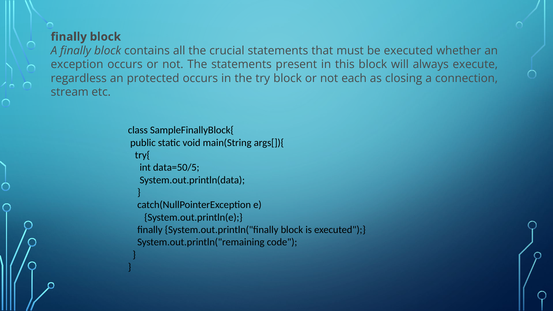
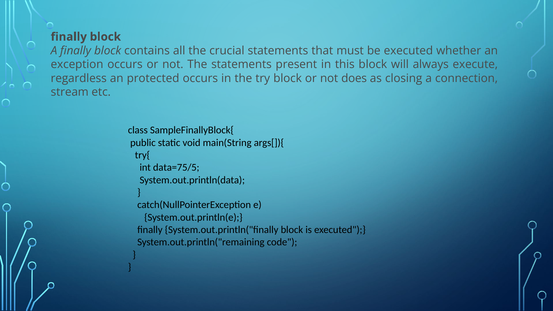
each: each -> does (354, 78)
data=50/5: data=50/5 -> data=75/5 (176, 168)
